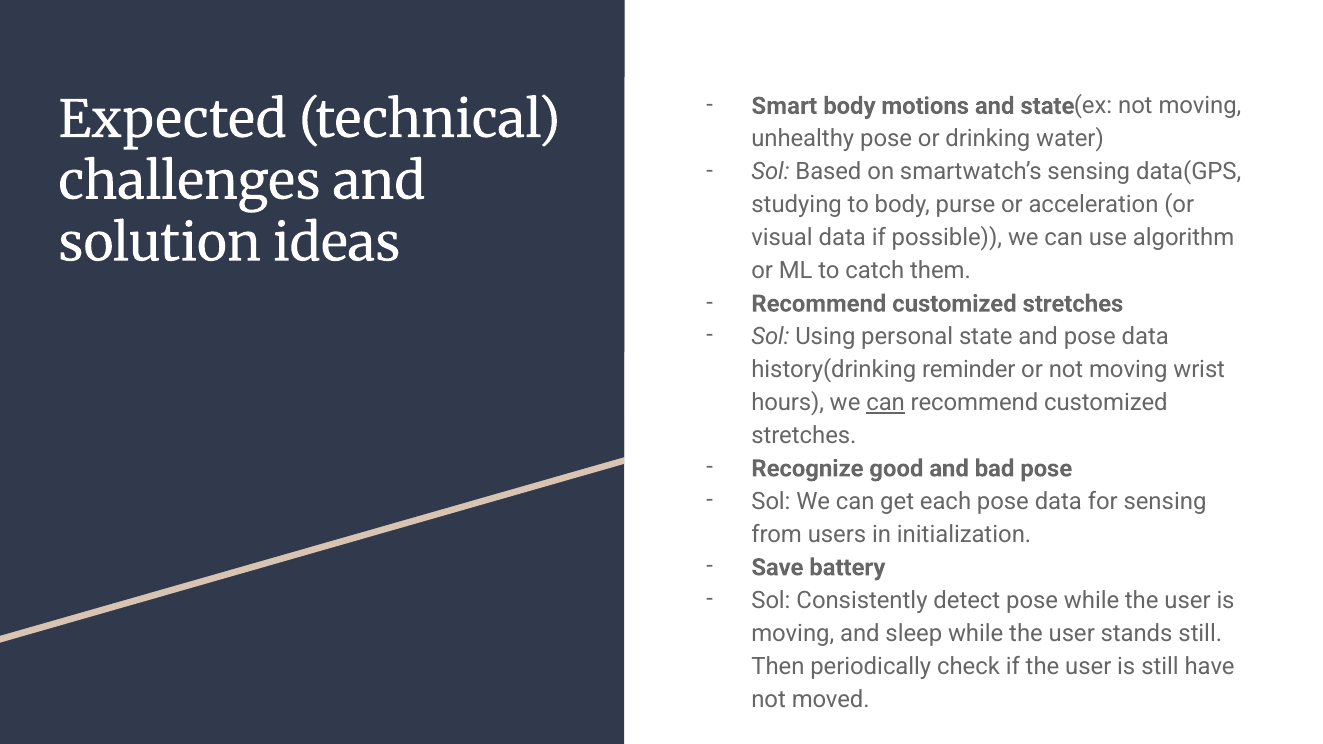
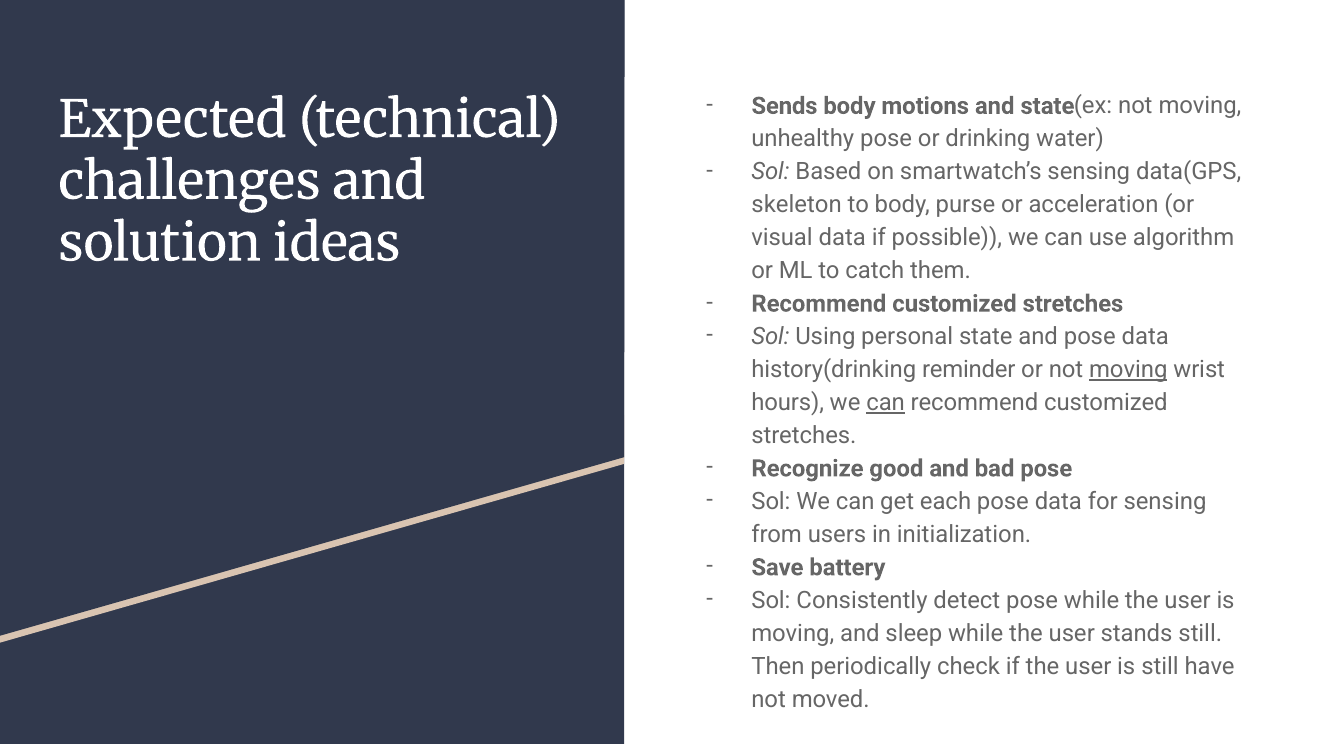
Smart: Smart -> Sends (784, 106)
studying: studying -> skeleton (797, 205)
moving underline: none -> present (1128, 370)
